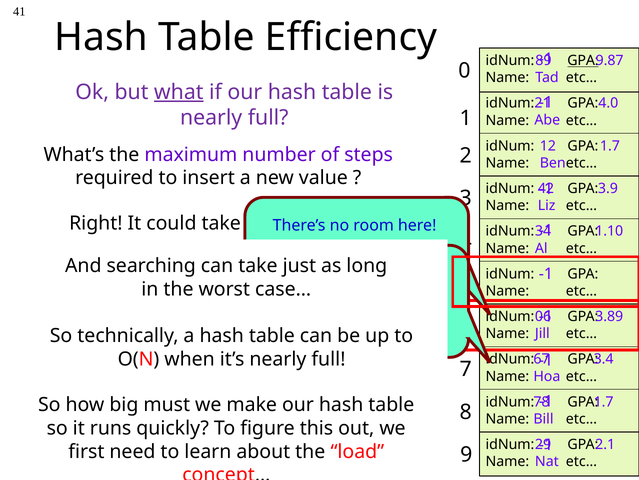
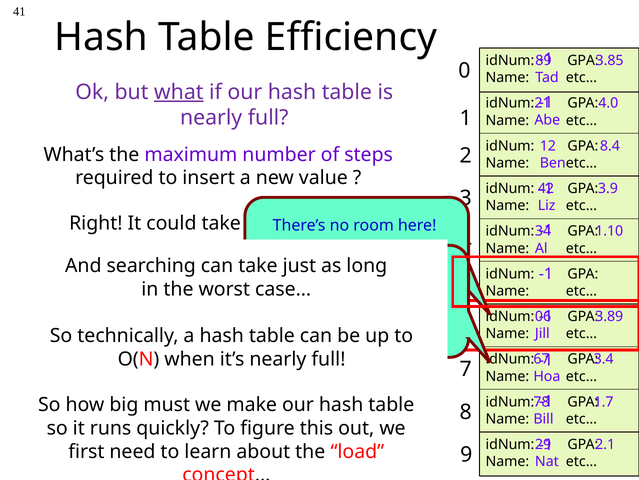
GPA underline: present -> none (583, 61)
9.87: 9.87 -> 3.85 (610, 61)
12 1.7: 1.7 -> 8.4 (610, 146)
